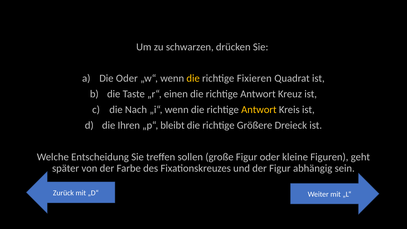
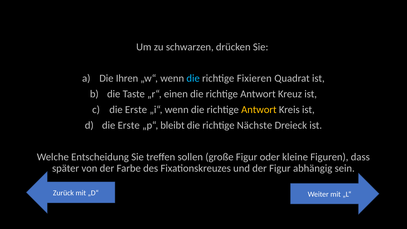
Die Oder: Oder -> Ihren (127, 78)
die colour: yellow -> light blue (193, 78)
Nach: Nach -> Erste (136, 110)
Ihren: Ihren -> Erste (129, 125)
Größere: Größere -> Nächste (255, 125)
geht: geht -> dass (360, 157)
